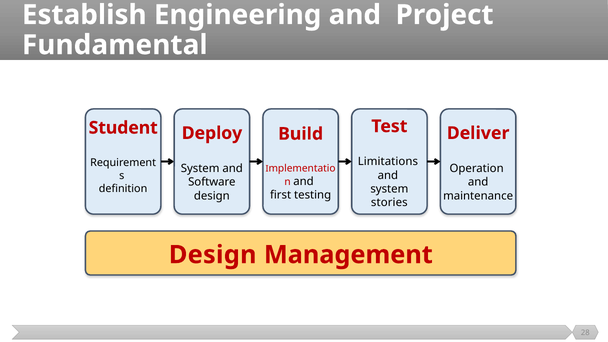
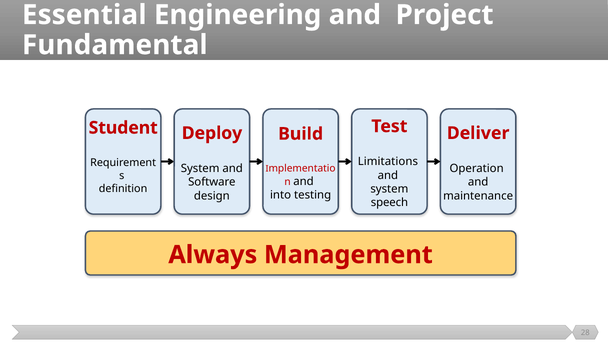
Establish: Establish -> Essential (84, 15)
first: first -> into (281, 195)
stories: stories -> speech (389, 203)
Design: Design -> Always (213, 255)
